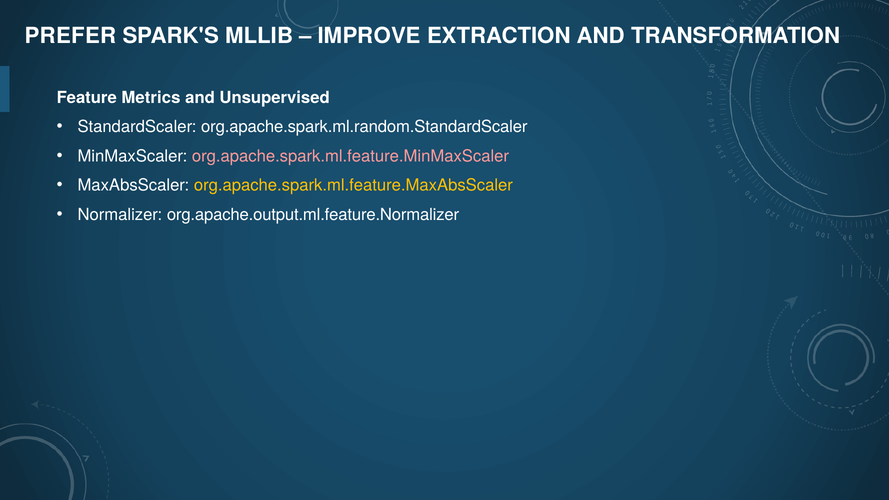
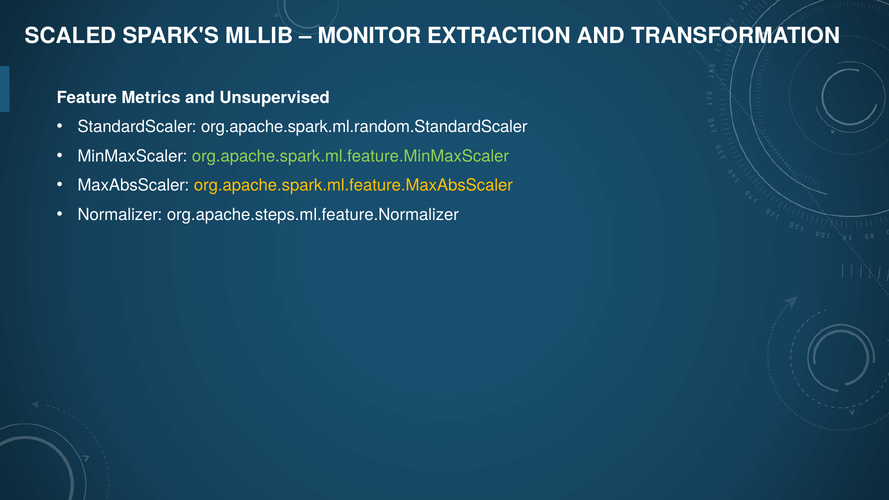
PREFER: PREFER -> SCALED (71, 36)
IMPROVE: IMPROVE -> MONITOR (369, 36)
org.apache.spark.ml.feature.MinMaxScaler colour: pink -> light green (350, 156)
org.apache.output.ml.feature.Normalizer: org.apache.output.ml.feature.Normalizer -> org.apache.steps.ml.feature.Normalizer (313, 215)
